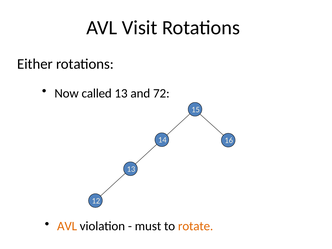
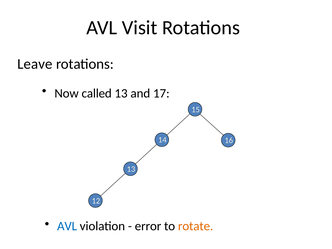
Either: Either -> Leave (35, 64)
72: 72 -> 17 (161, 93)
AVL colour: orange -> blue (67, 226)
must: must -> error (148, 226)
